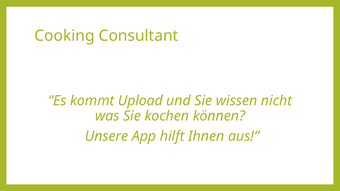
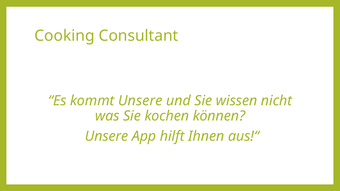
kommt Upload: Upload -> Unsere (140, 101)
